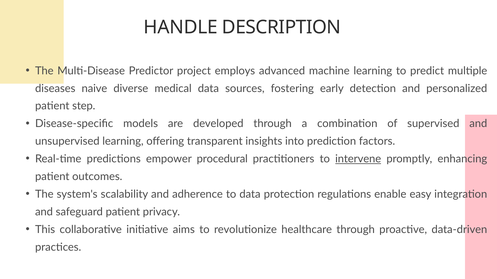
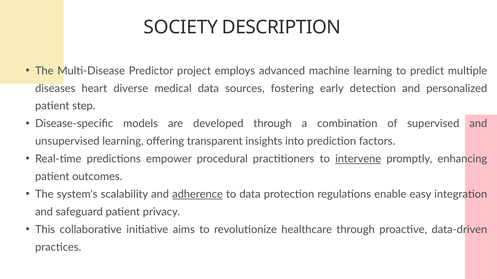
HANDLE: HANDLE -> SOCIETY (181, 27)
naive: naive -> heart (94, 89)
adherence underline: none -> present (197, 195)
